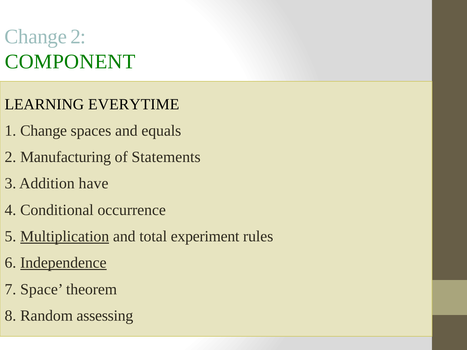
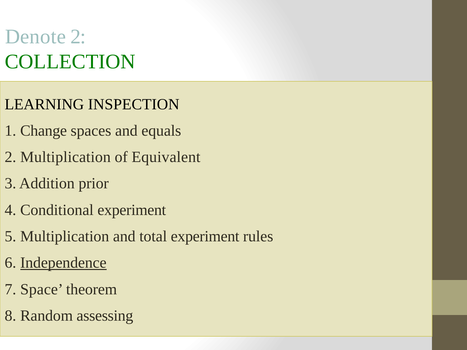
Change: Change -> Denote (36, 37)
COMPONENT: COMPONENT -> COLLECTION (70, 62)
EVERYTIME: EVERYTIME -> INSPECTION (134, 104)
2 Manufacturing: Manufacturing -> Multiplication (65, 157)
Statements: Statements -> Equivalent (166, 157)
have: have -> prior (94, 184)
Conditional occurrence: occurrence -> experiment (132, 210)
Multiplication underline: present -> none (65, 237)
